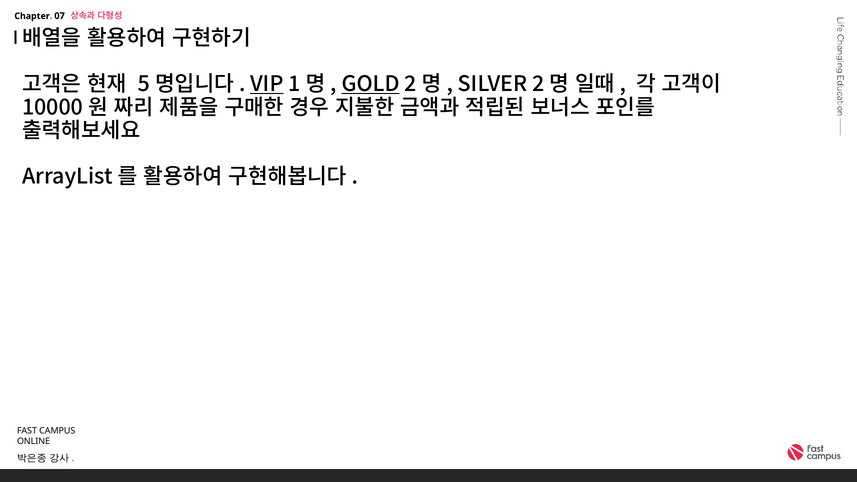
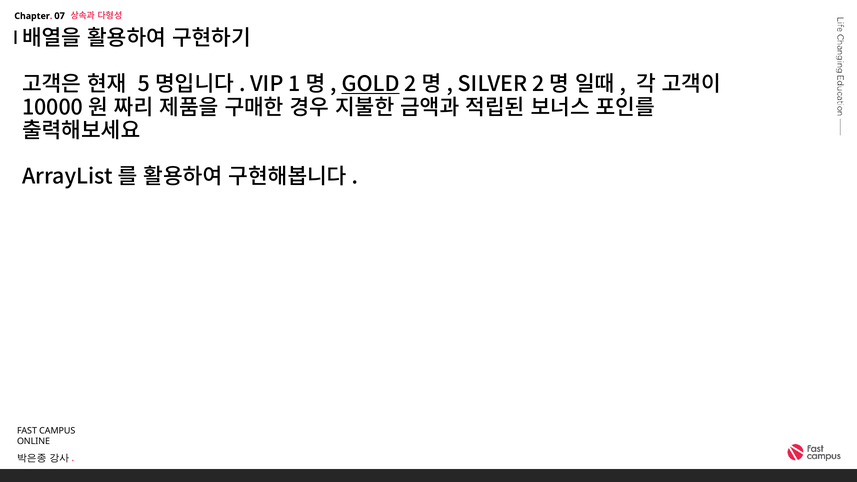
VIP underline: present -> none (267, 84)
